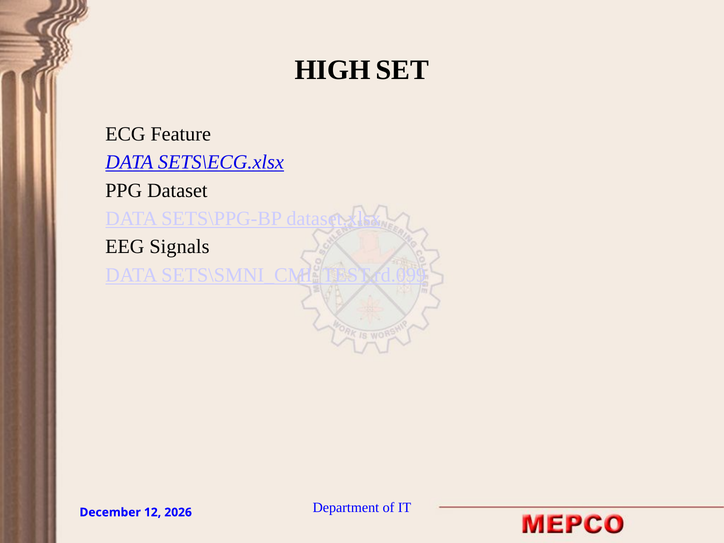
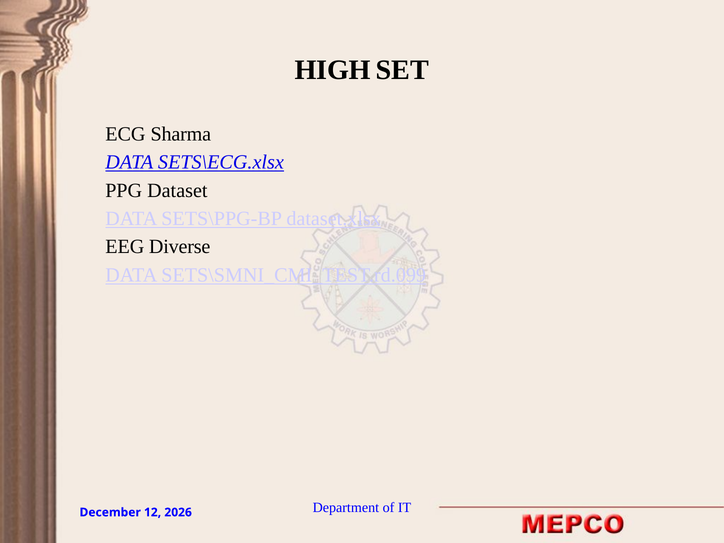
Feature: Feature -> Sharma (181, 134)
Signals: Signals -> Diverse (180, 247)
